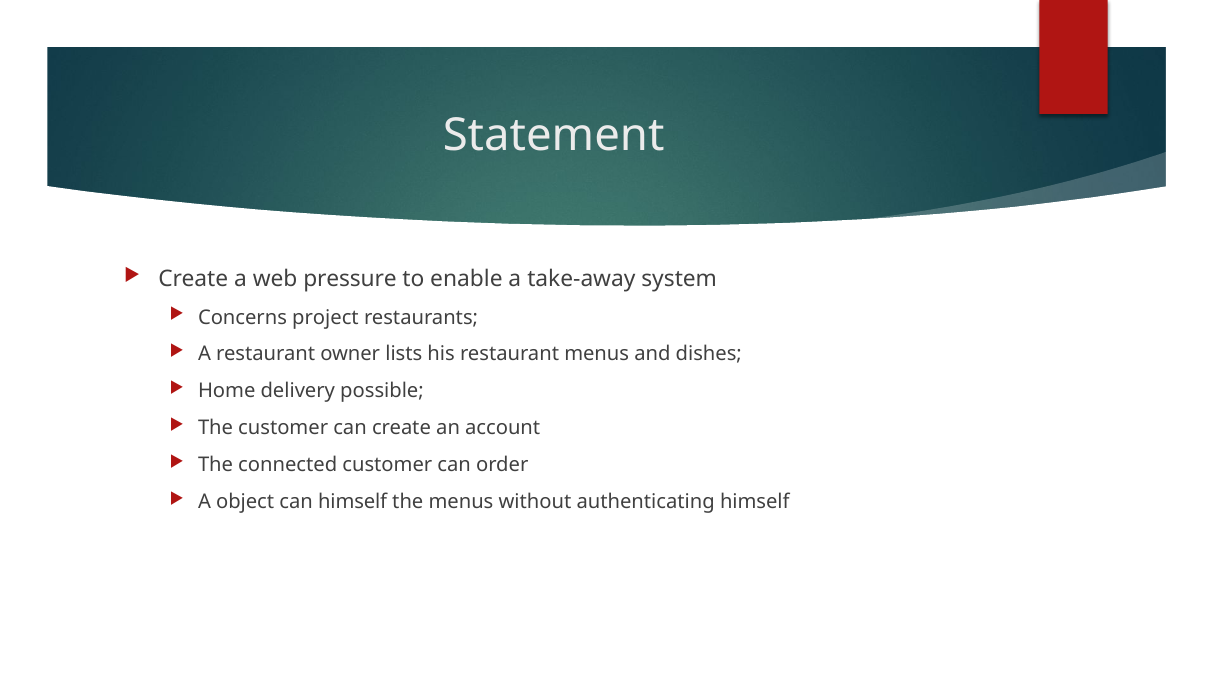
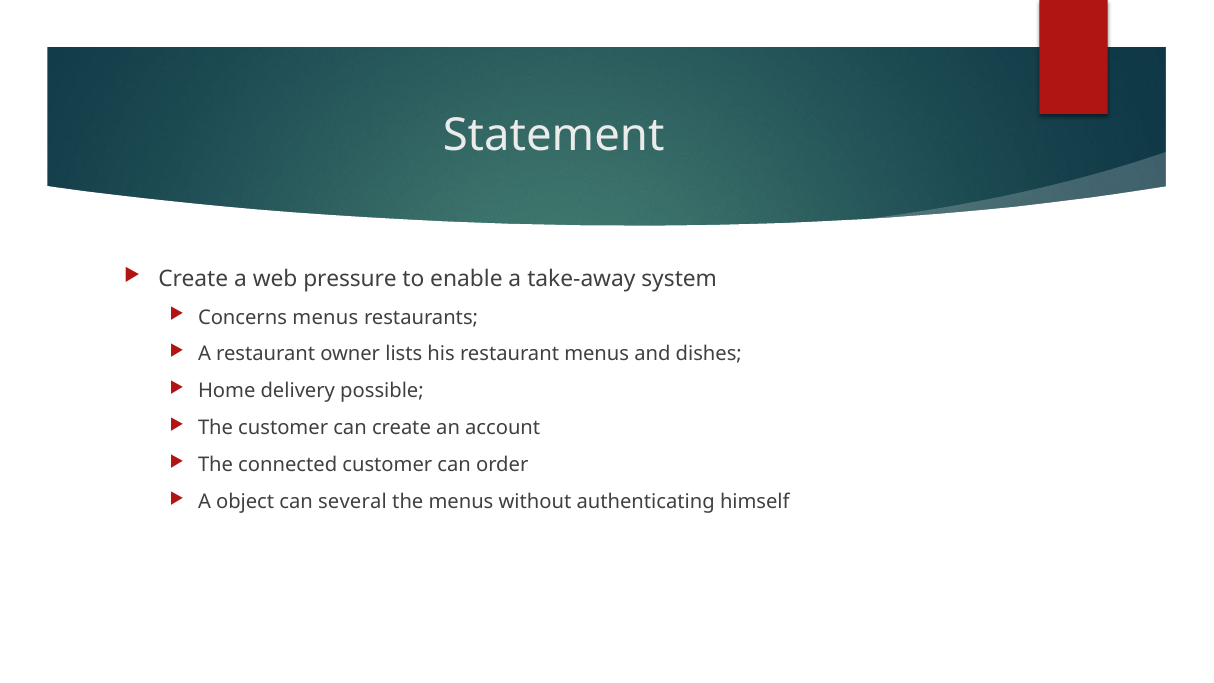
Concerns project: project -> menus (325, 317)
can himself: himself -> several (352, 502)
